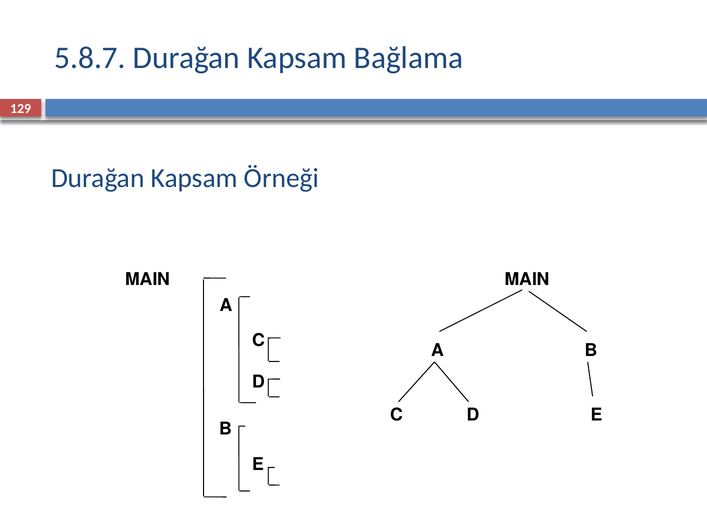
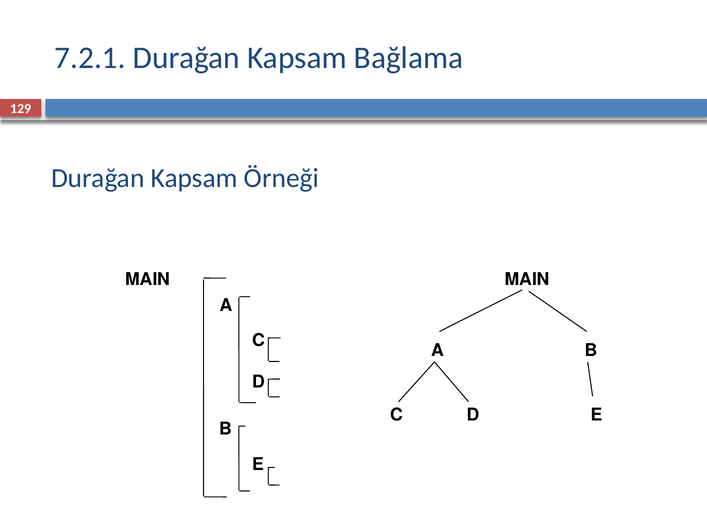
5.8.7: 5.8.7 -> 7.2.1 (90, 58)
